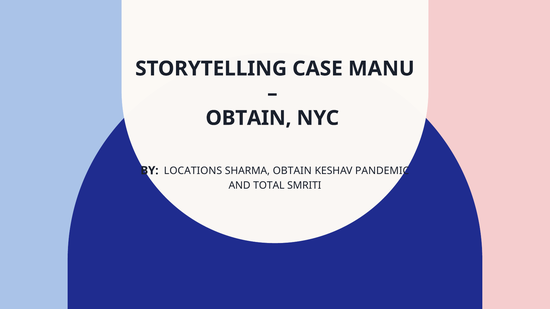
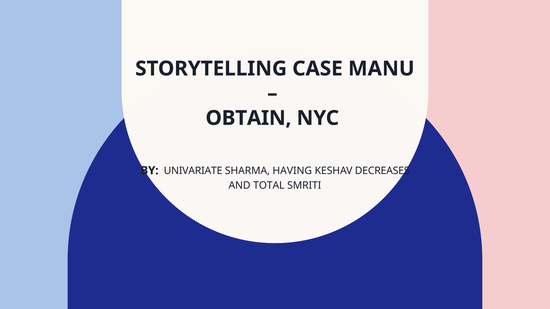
LOCATIONS: LOCATIONS -> UNIVARIATE (193, 171)
SHARMA OBTAIN: OBTAIN -> HAVING (292, 171)
PANDEMIC: PANDEMIC -> DECREASES (382, 171)
